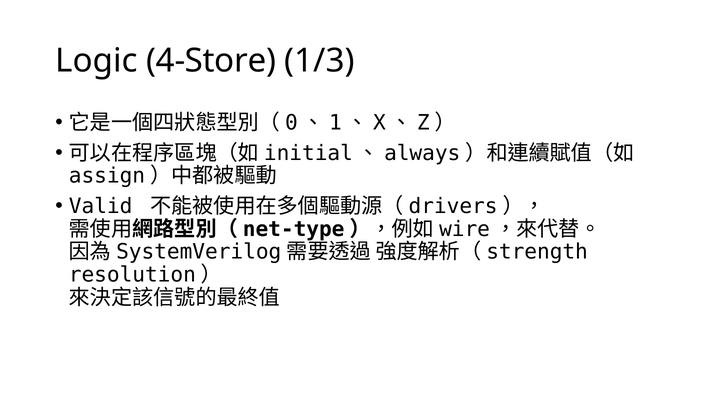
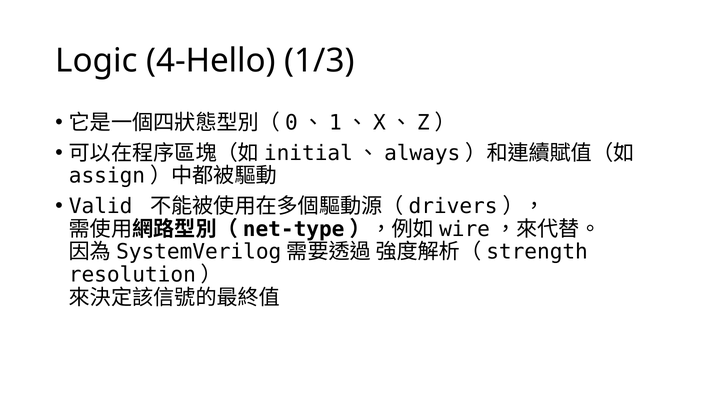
4-Store: 4-Store -> 4-Hello (211, 61)
